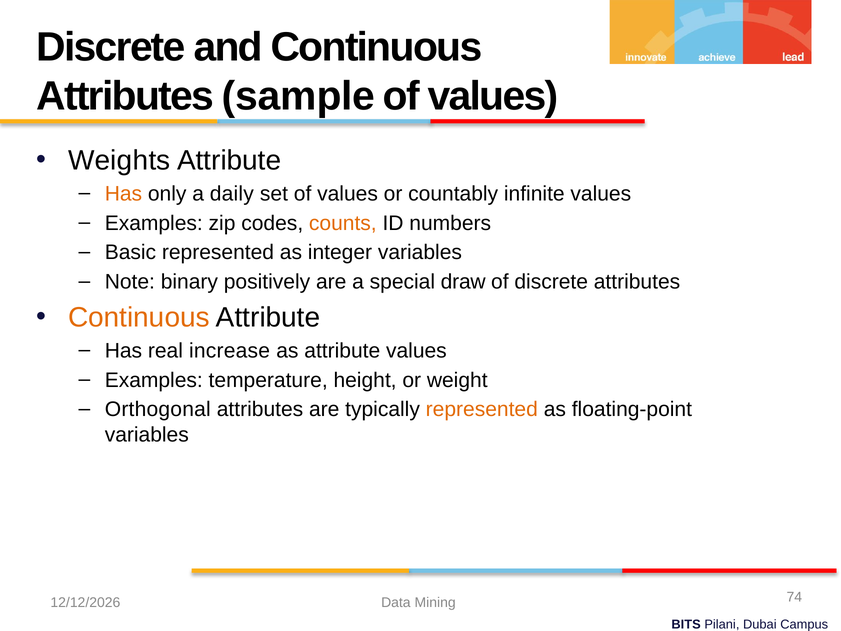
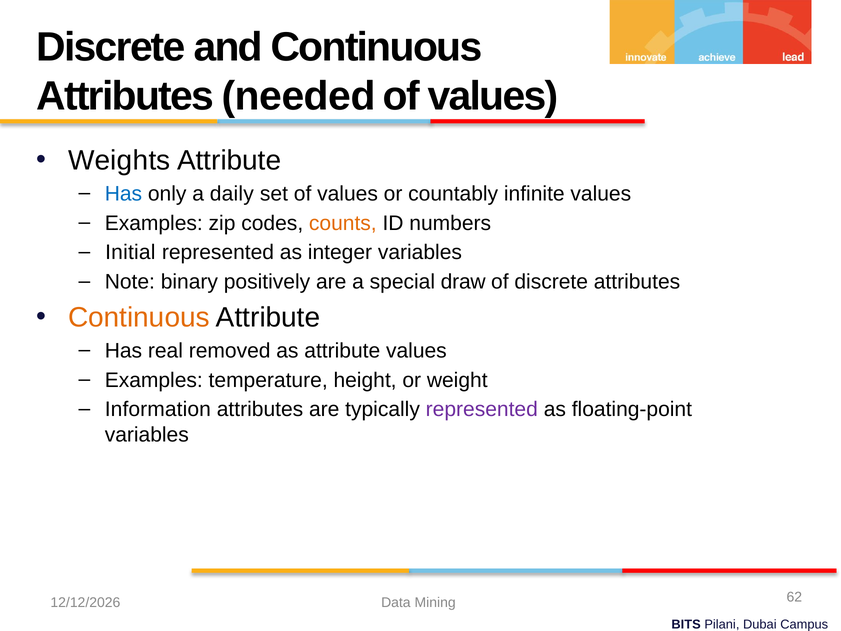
sample: sample -> needed (299, 96)
Has colour: orange -> blue (123, 194)
Basic: Basic -> Initial (130, 252)
increase: increase -> removed (230, 351)
Orthogonal: Orthogonal -> Information (158, 409)
represented colour: orange -> purple (482, 409)
74: 74 -> 62 (794, 597)
